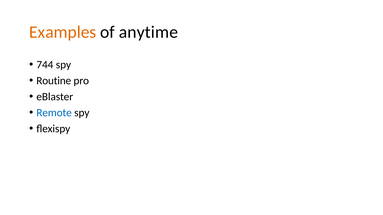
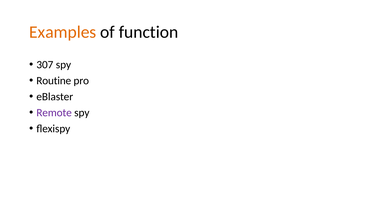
anytime: anytime -> function (149, 32)
744: 744 -> 307 (45, 65)
Remote colour: blue -> purple (54, 113)
